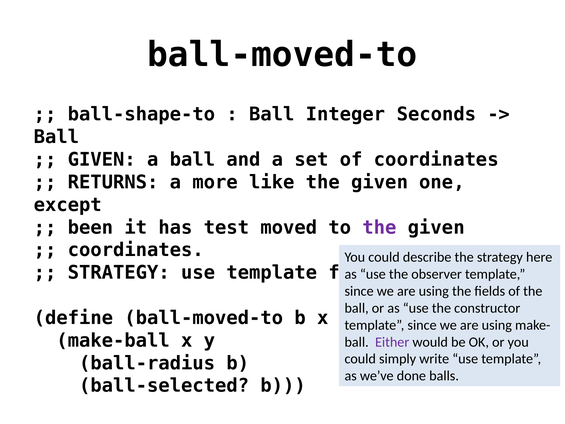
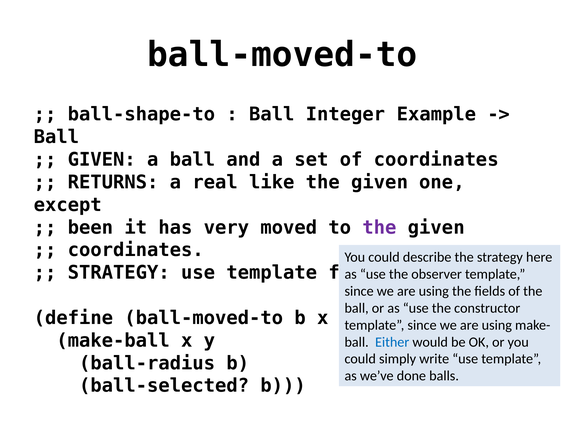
Seconds: Seconds -> Example (436, 114)
more: more -> real (215, 182)
test: test -> very (227, 227)
Either colour: purple -> blue (392, 342)
